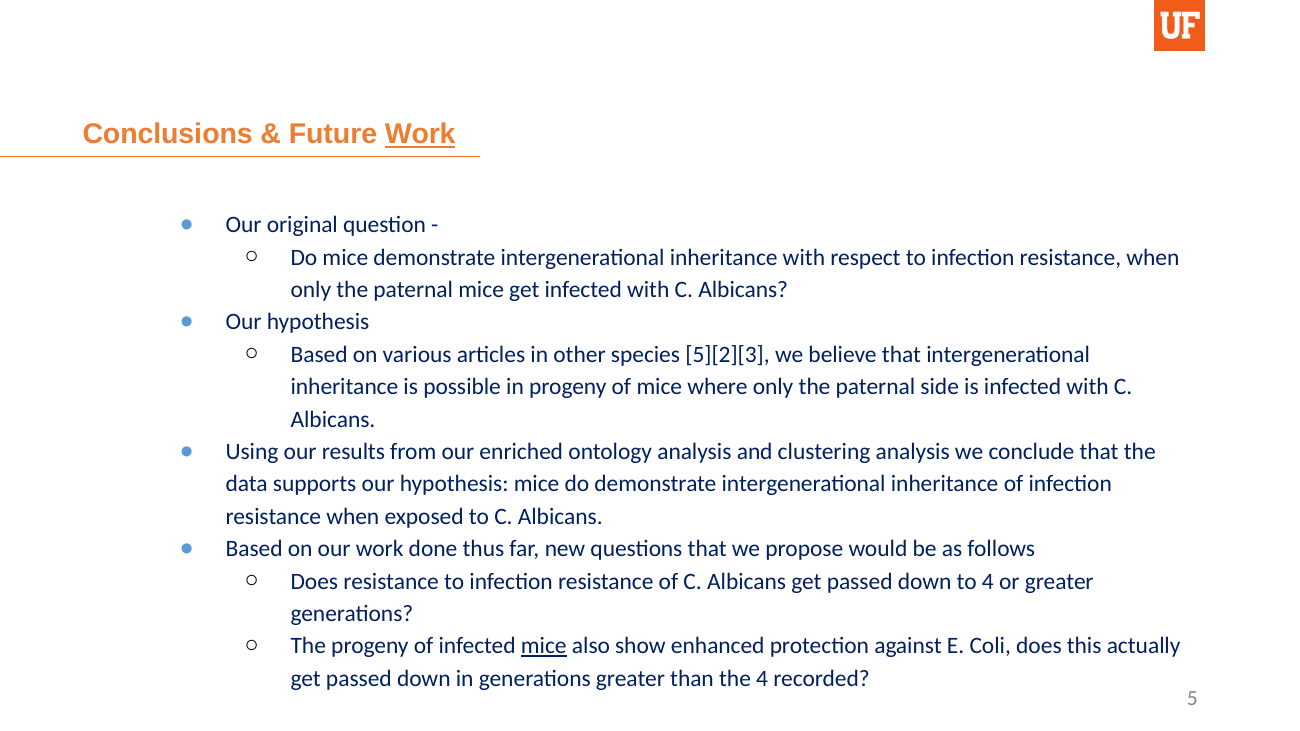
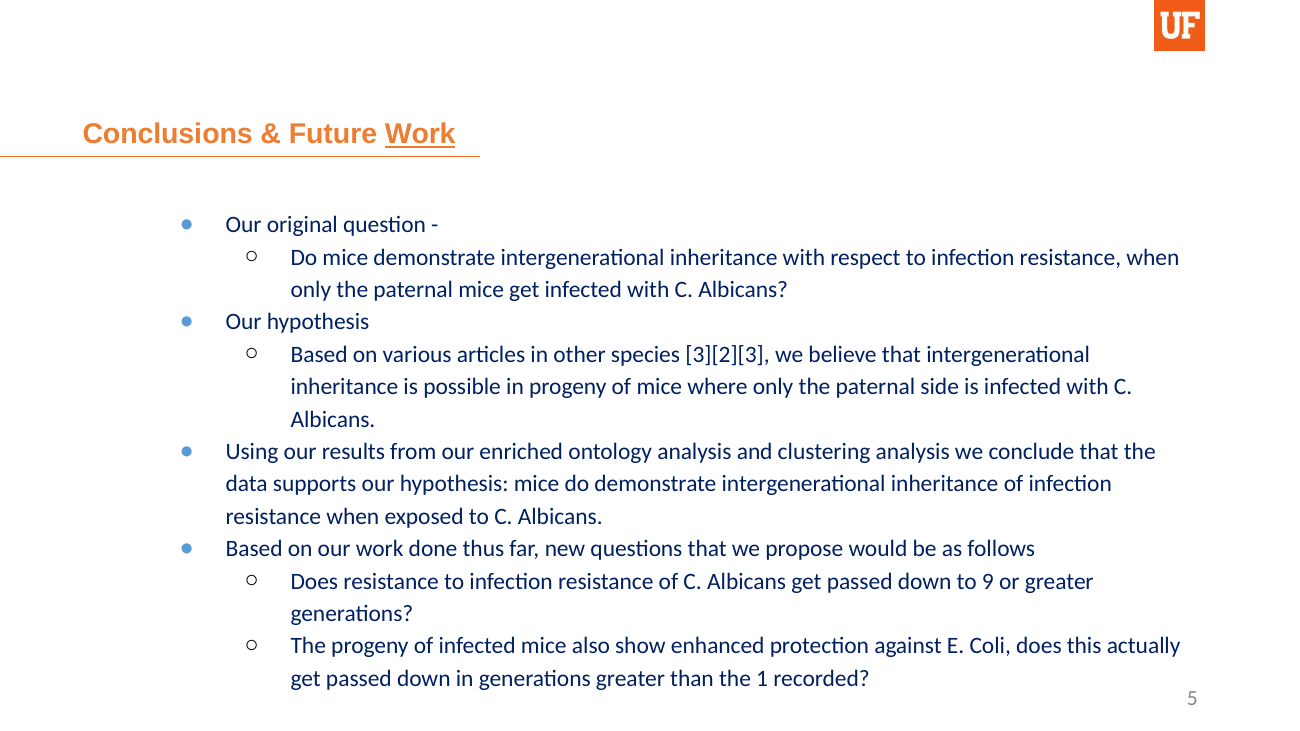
5][2][3: 5][2][3 -> 3][2][3 (728, 355)
to 4: 4 -> 9 (988, 581)
mice underline: present -> none (544, 646)
the 4: 4 -> 1 (762, 679)
